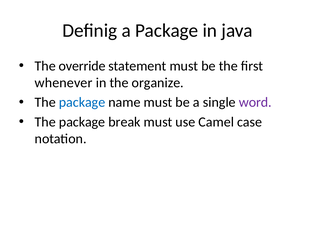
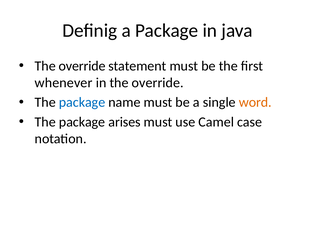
in the organize: organize -> override (158, 83)
word colour: purple -> orange (255, 102)
break: break -> arises (125, 122)
